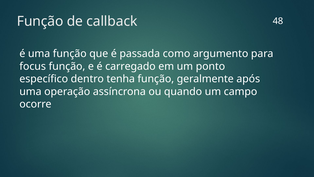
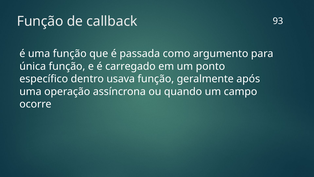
48: 48 -> 93 (278, 21)
focus: focus -> única (33, 66)
tenha: tenha -> usava (121, 79)
